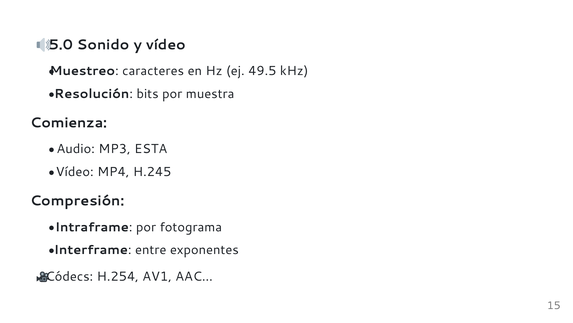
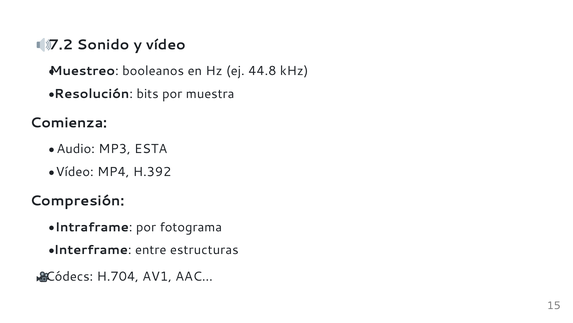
5.0: 5.0 -> 7.2 (61, 45)
caracteres: caracteres -> booleanos (153, 71)
49.5: 49.5 -> 44.8 (262, 71)
H.245: H.245 -> H.392 (152, 171)
exponentes: exponentes -> estructuras (204, 249)
H.254: H.254 -> H.704 (118, 276)
